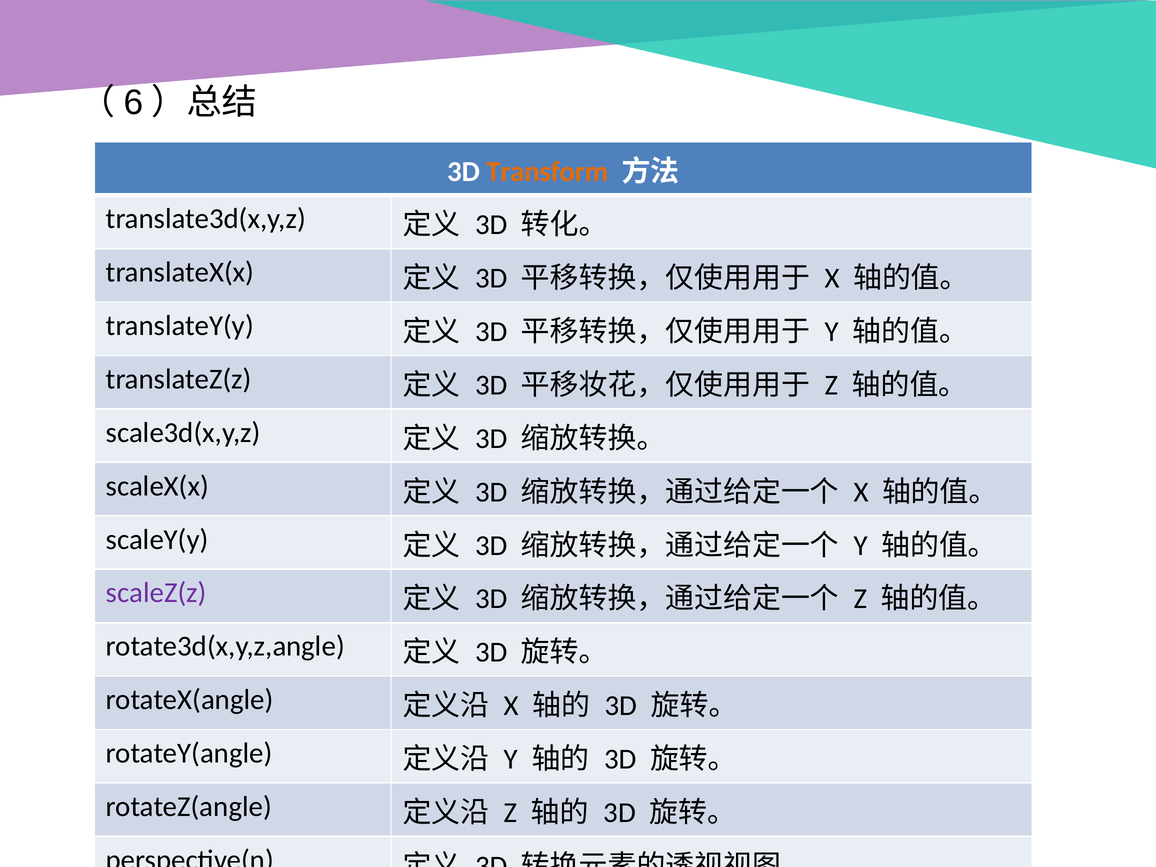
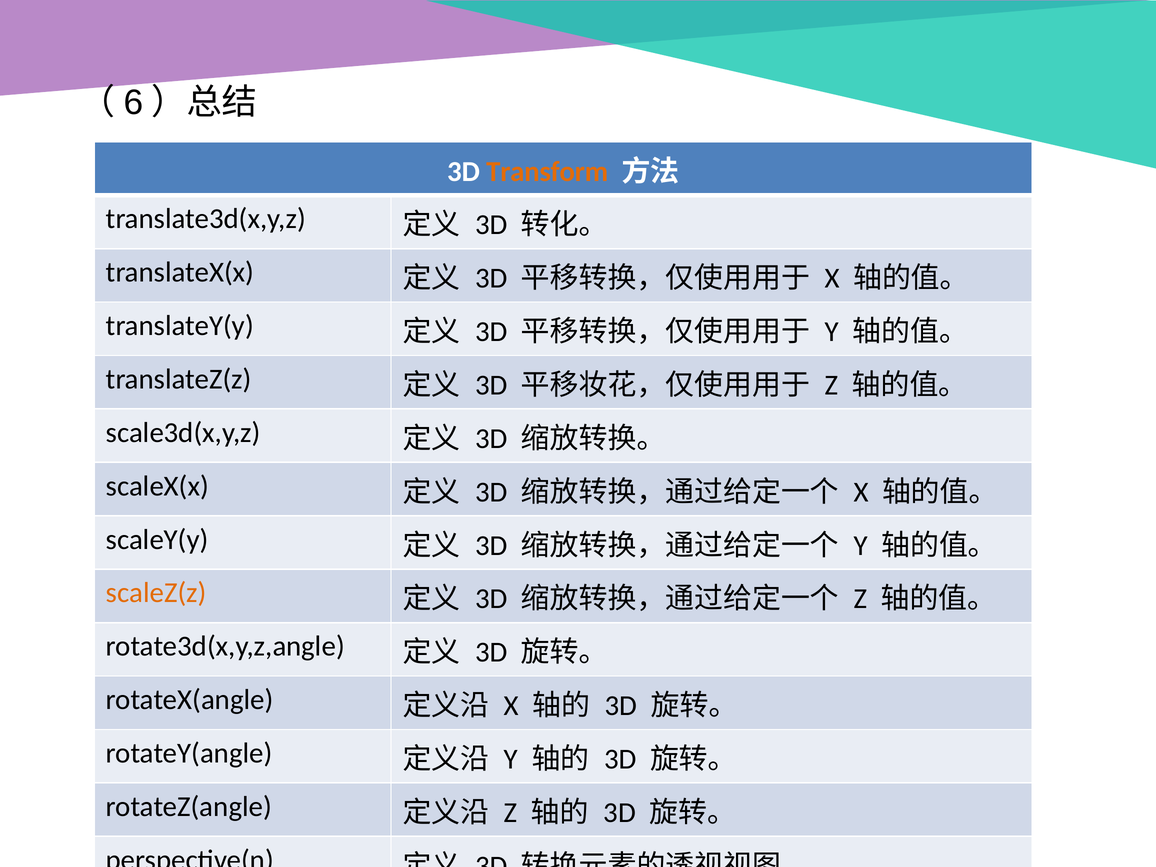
scaleZ(z colour: purple -> orange (156, 593)
